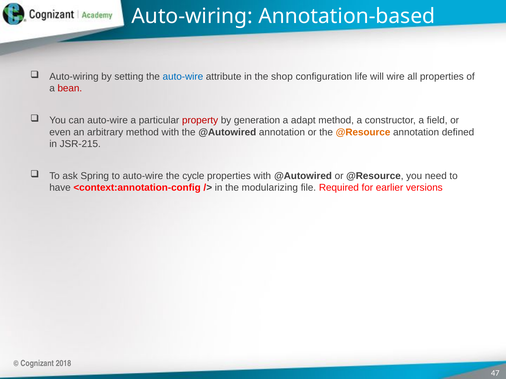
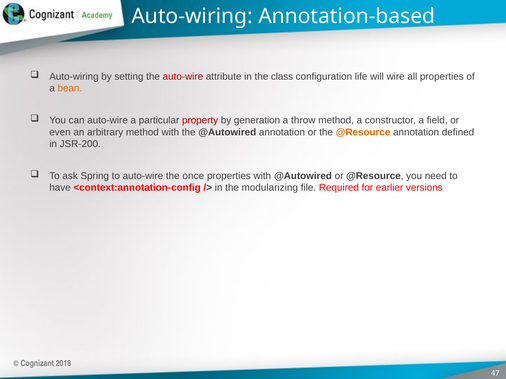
auto-wire colour: blue -> red (183, 77)
shop: shop -> class (282, 77)
bean colour: red -> orange (70, 88)
adapt: adapt -> throw (303, 120)
JSR-215: JSR-215 -> JSR-200 (80, 144)
cycle: cycle -> once (193, 176)
